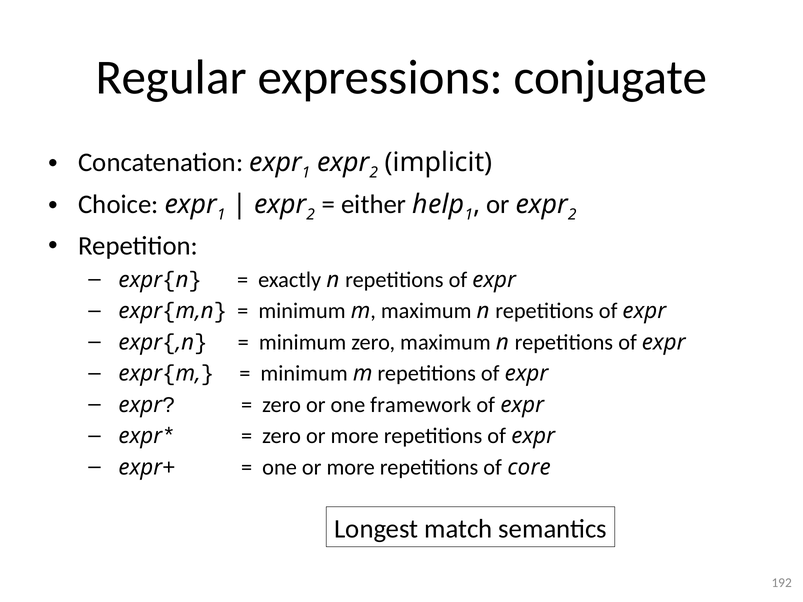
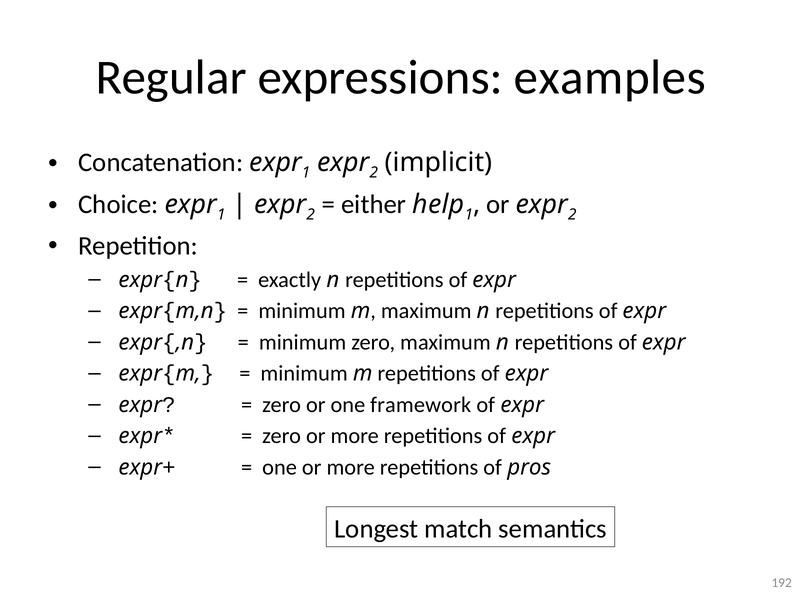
conjugate: conjugate -> examples (610, 78)
core: core -> pros (529, 467)
